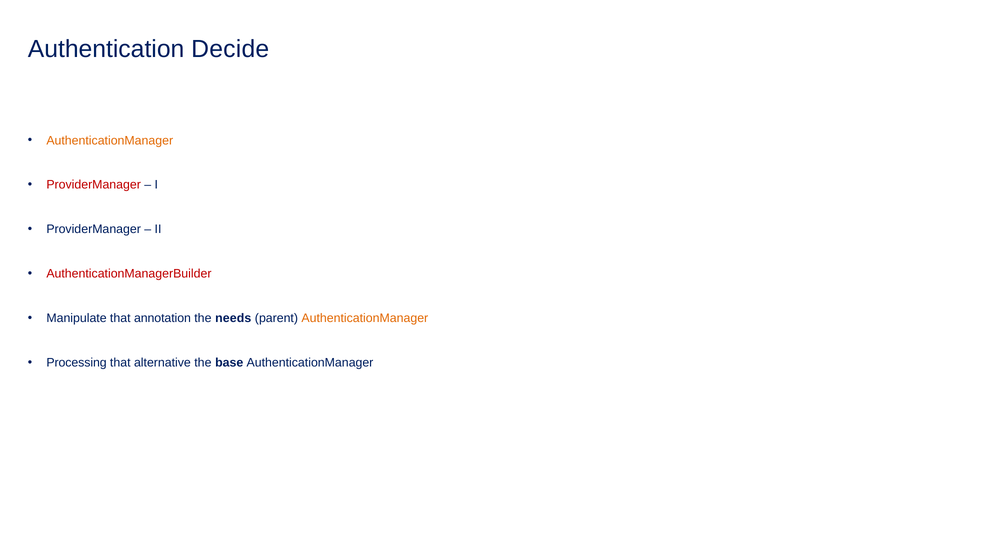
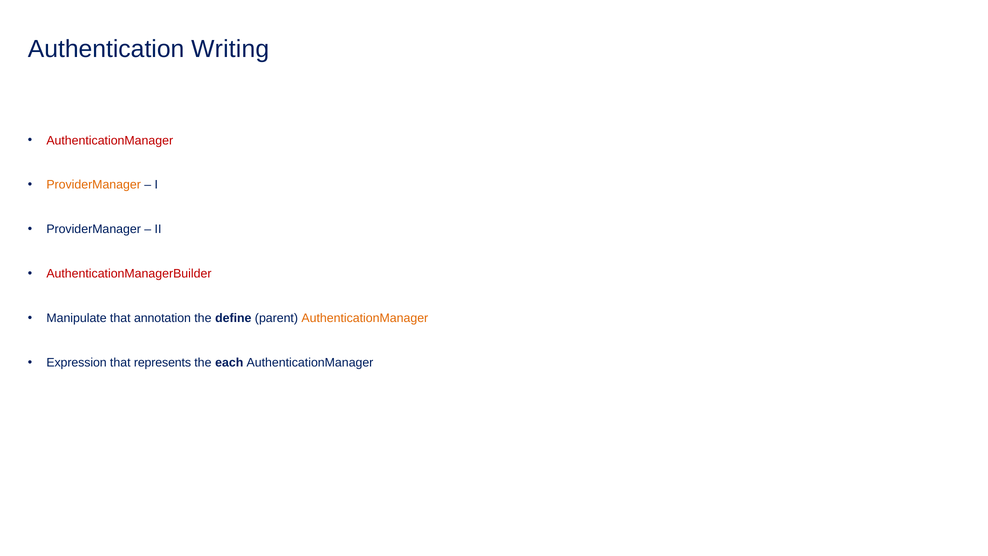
Decide: Decide -> Writing (230, 49)
AuthenticationManager colour: orange -> red (110, 140)
ProviderManager colour: red -> orange (94, 185)
needs: needs -> define (233, 318)
Processing: Processing -> Expression (77, 363)
alternative: alternative -> represents (162, 363)
base: base -> each (229, 363)
